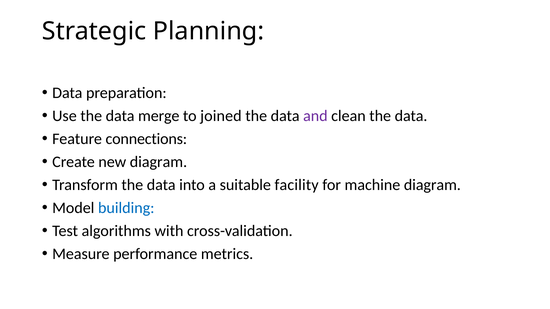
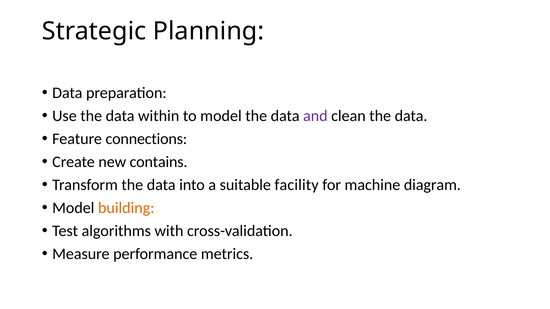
merge: merge -> within (159, 116)
to joined: joined -> model (221, 116)
new diagram: diagram -> contains (159, 162)
building colour: blue -> orange (126, 208)
